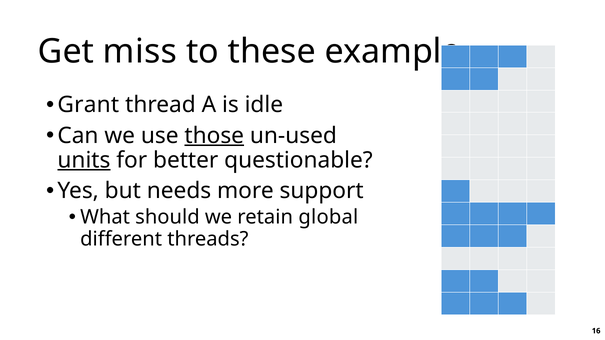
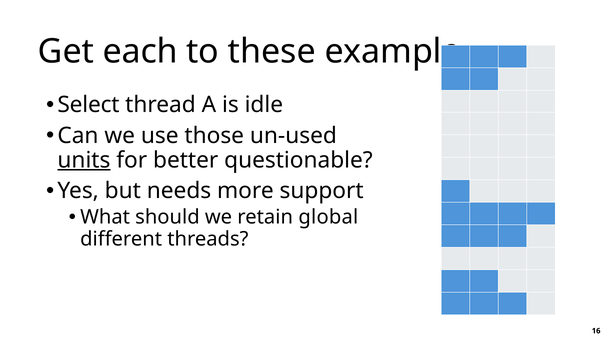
miss: miss -> each (140, 51)
Grant: Grant -> Select (89, 105)
those underline: present -> none (214, 136)
